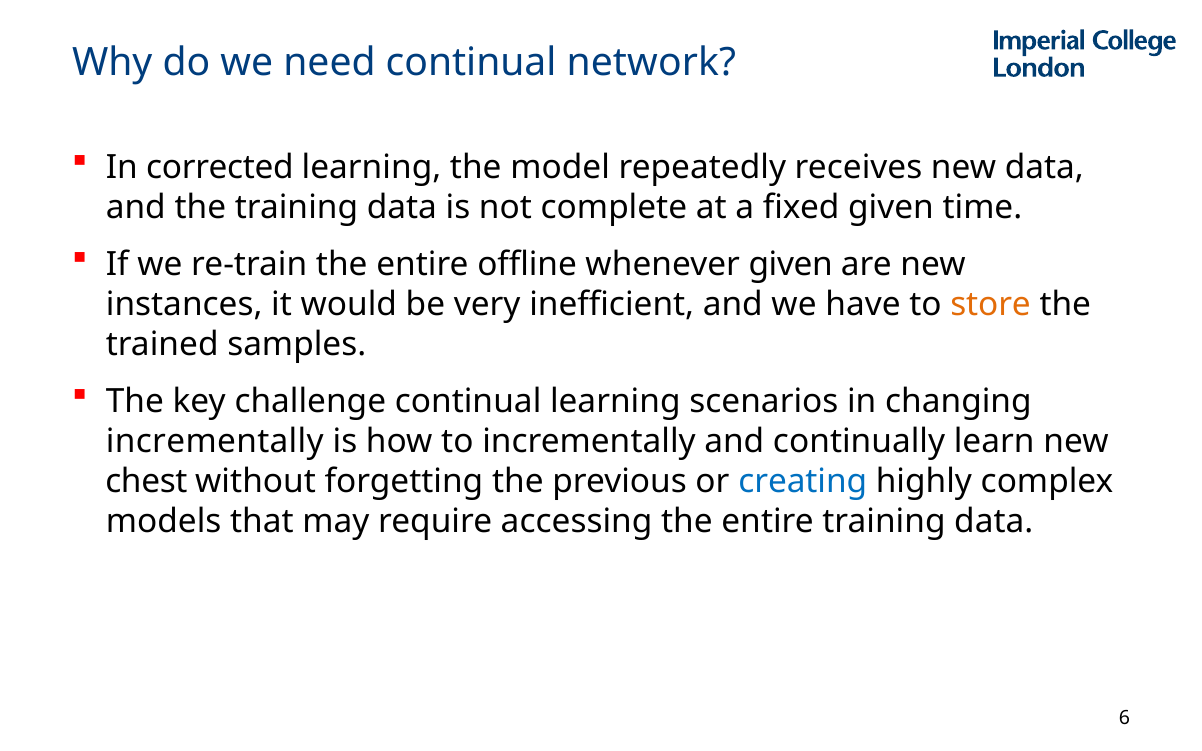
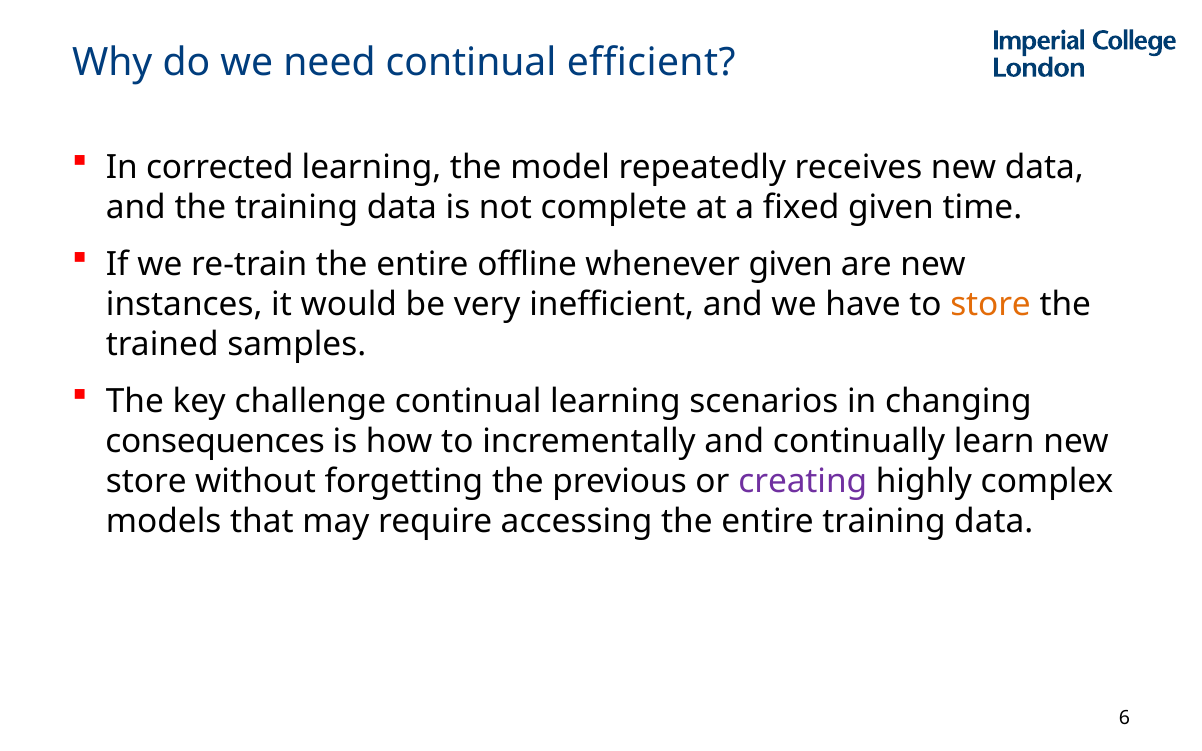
network: network -> efficient (651, 62)
incrementally: incrementally -> consequences (215, 441)
chest: chest -> store (146, 481)
creating colour: blue -> purple (803, 481)
